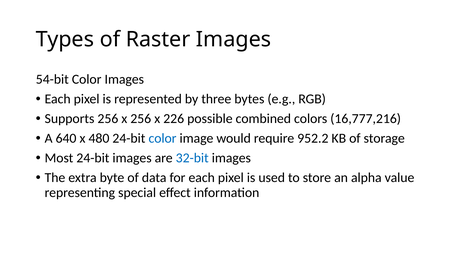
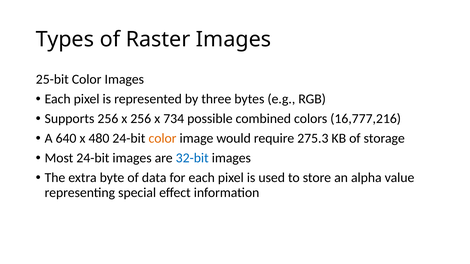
54-bit: 54-bit -> 25-bit (52, 79)
226: 226 -> 734 (174, 119)
color colour: blue -> orange (163, 139)
952.2: 952.2 -> 275.3 (313, 139)
